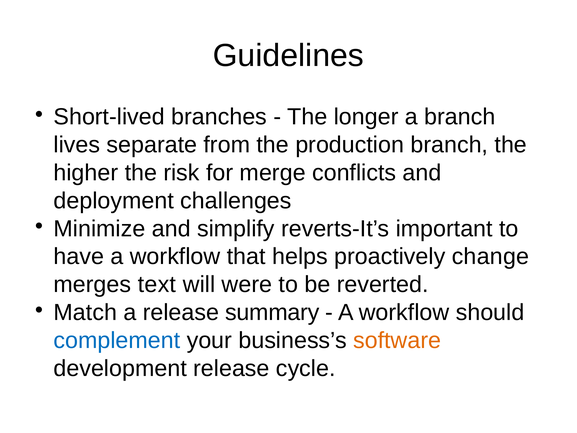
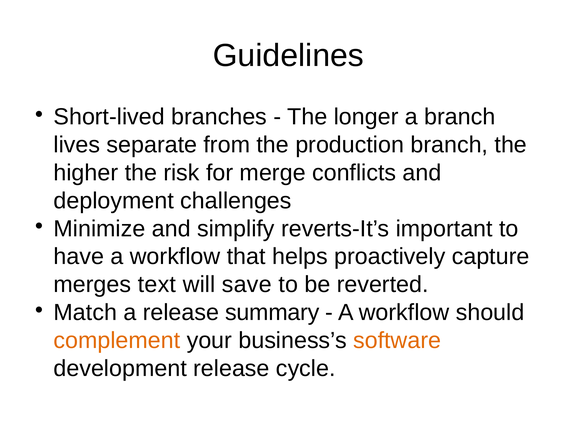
change: change -> capture (491, 256)
were: were -> save (247, 284)
complement colour: blue -> orange (117, 340)
